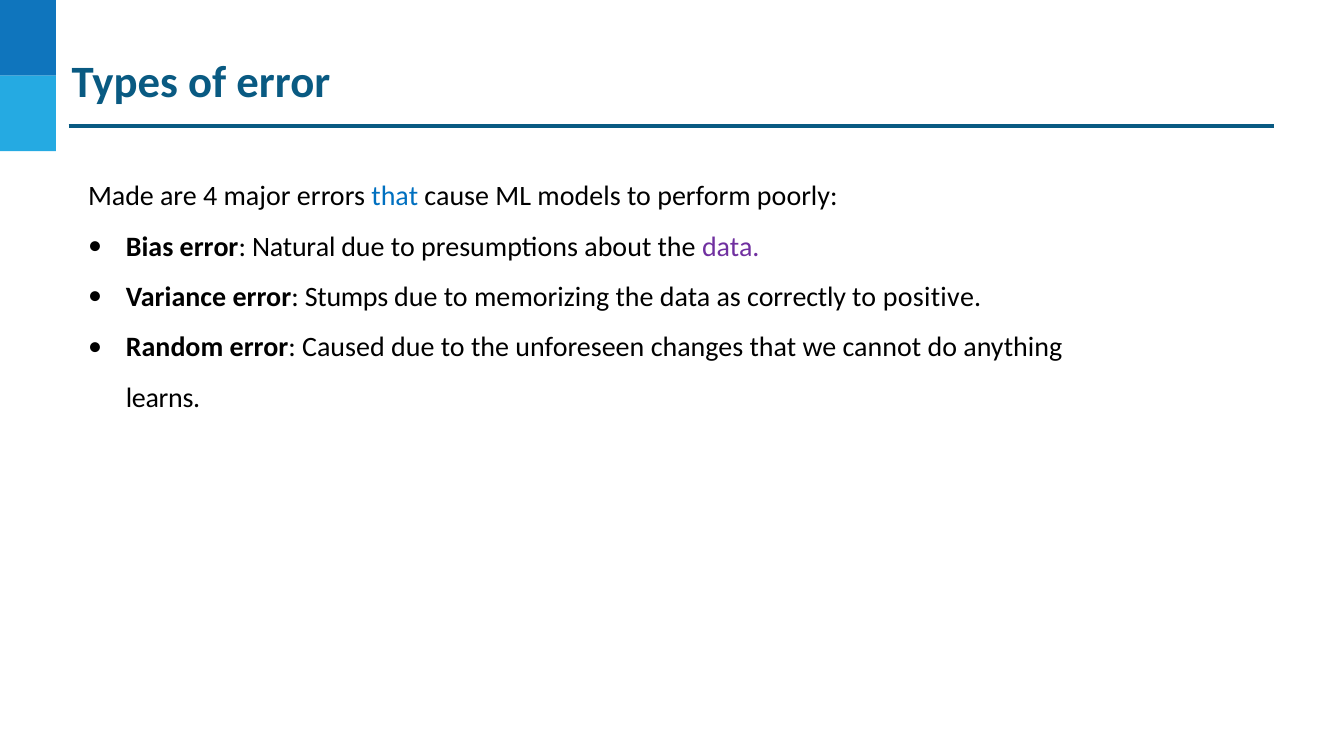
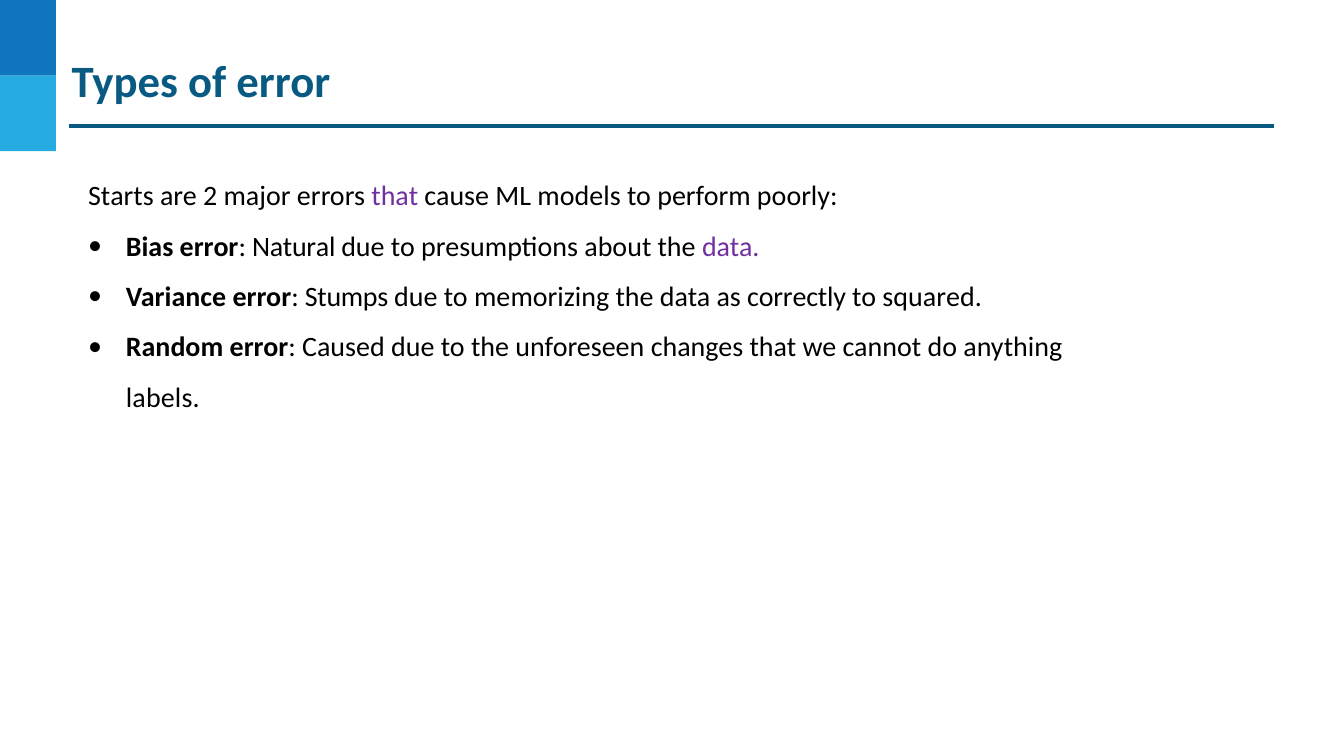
Made: Made -> Starts (121, 196)
4: 4 -> 2 (210, 196)
that colour: blue -> purple (395, 196)
positive: positive -> squared (932, 297)
learns: learns -> labels (163, 398)
